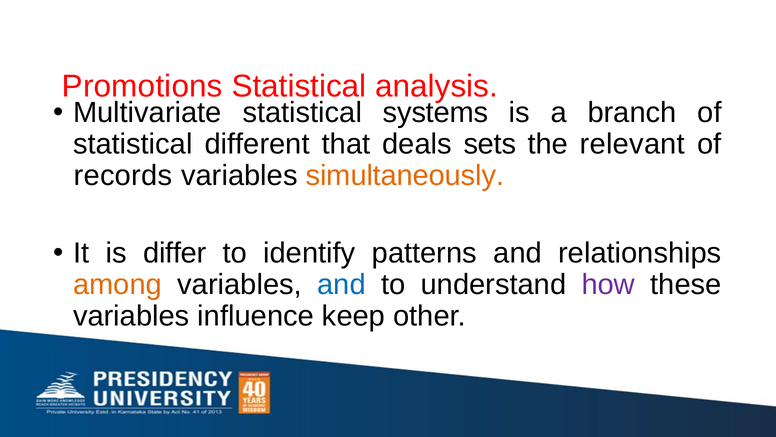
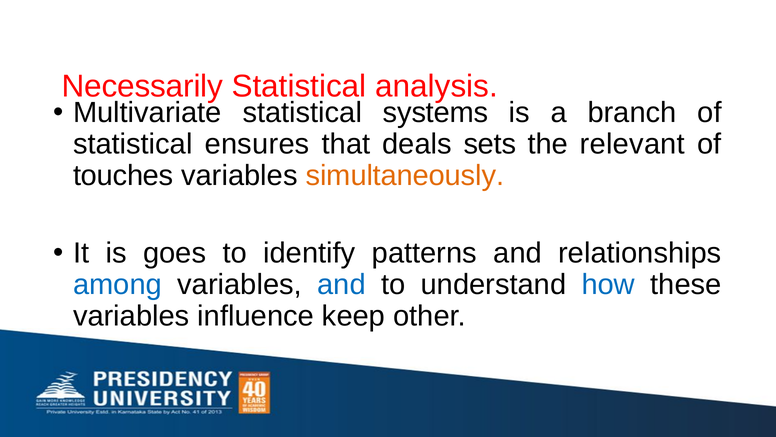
Promotions: Promotions -> Necessarily (142, 86)
different: different -> ensures (257, 144)
records: records -> touches (123, 175)
differ: differ -> goes (175, 253)
among colour: orange -> blue (118, 284)
how colour: purple -> blue (608, 284)
